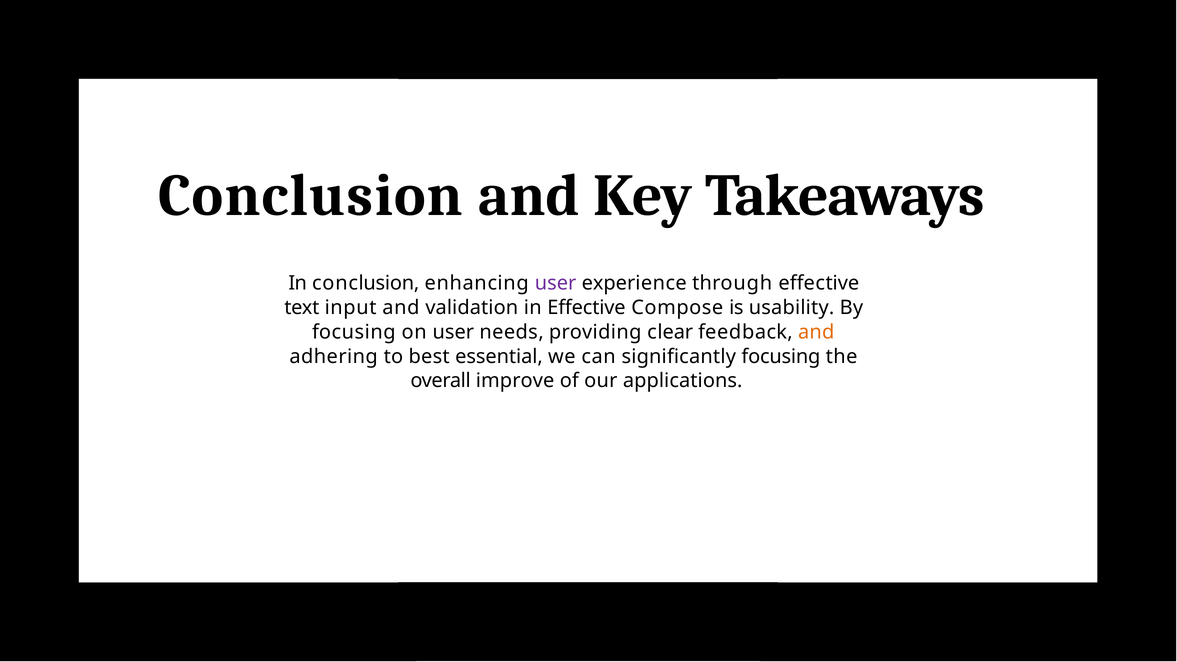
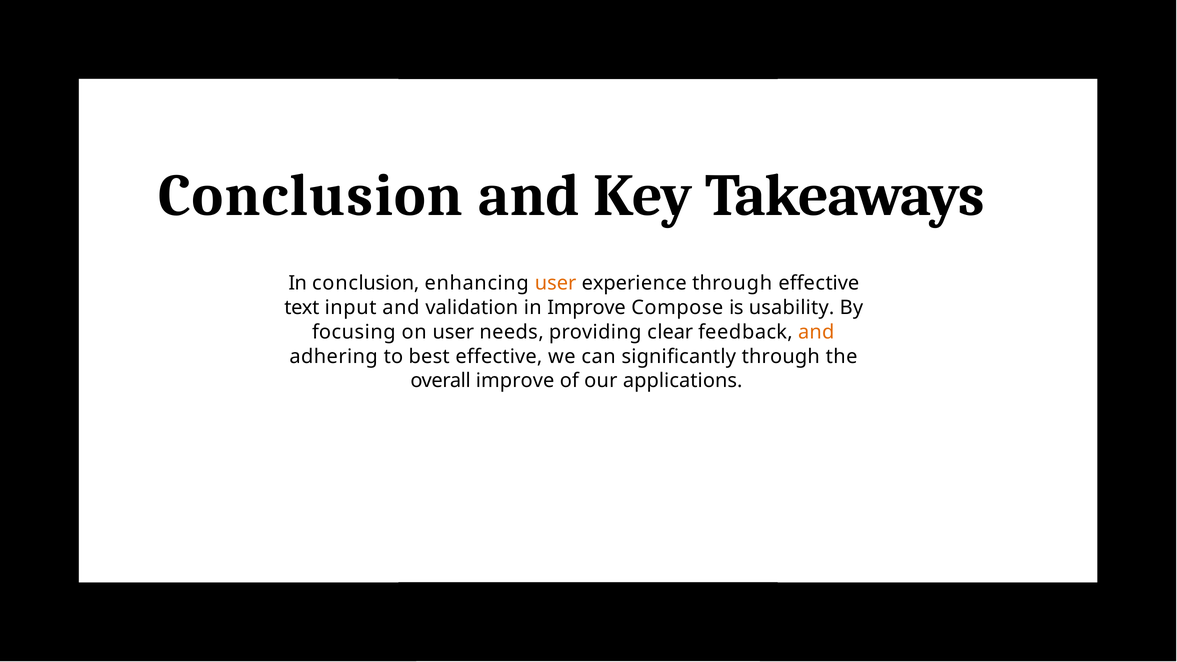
user colour: purple -> orange (556, 283)
in Effective: Effective -> Improve (586, 308)
best essential: essential -> effective (499, 357)
signiﬁcantly focusing: focusing -> through (781, 357)
